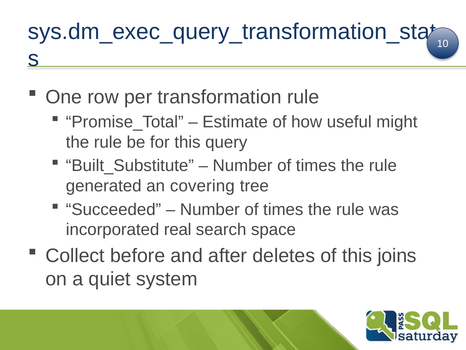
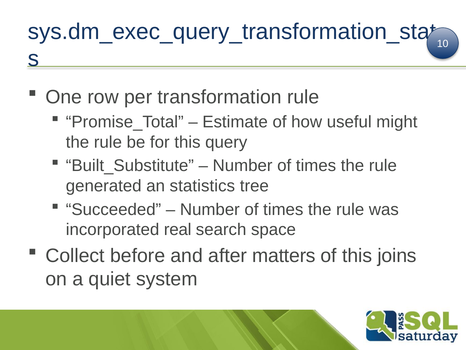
covering: covering -> statistics (202, 186)
deletes: deletes -> matters (284, 255)
